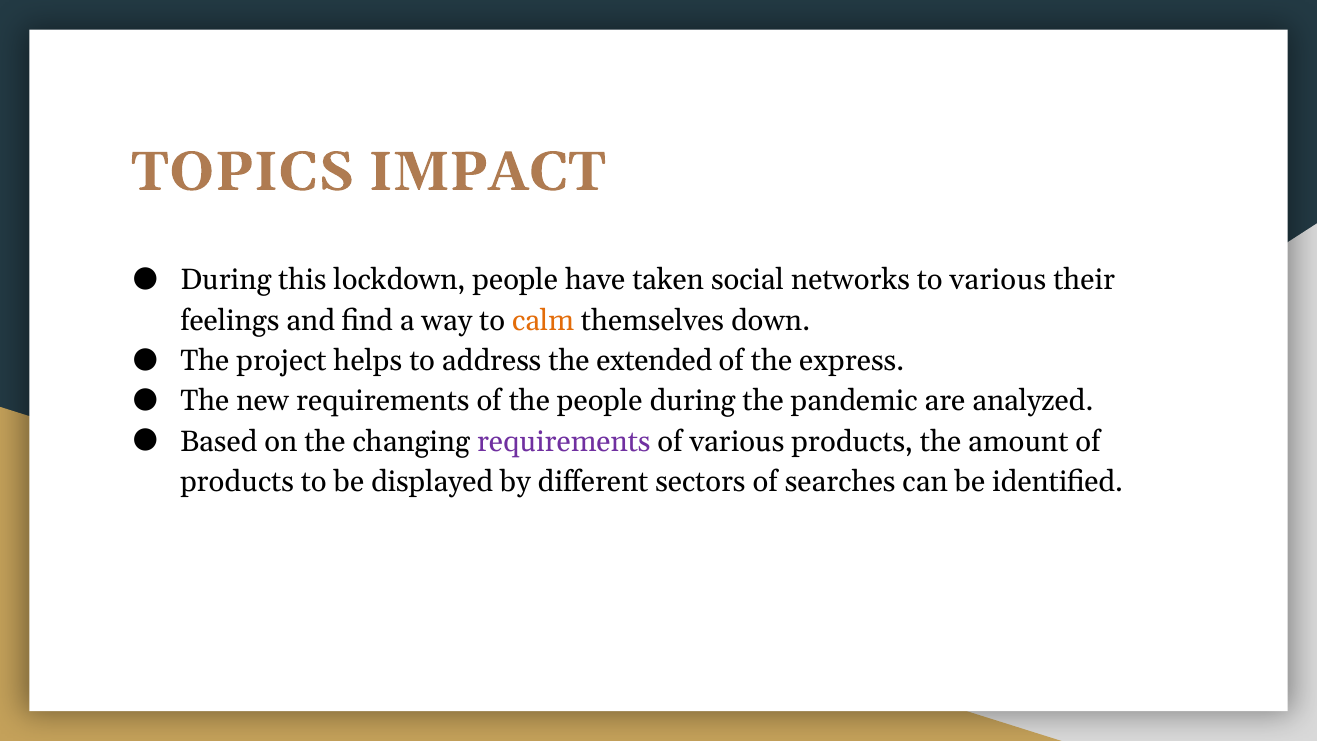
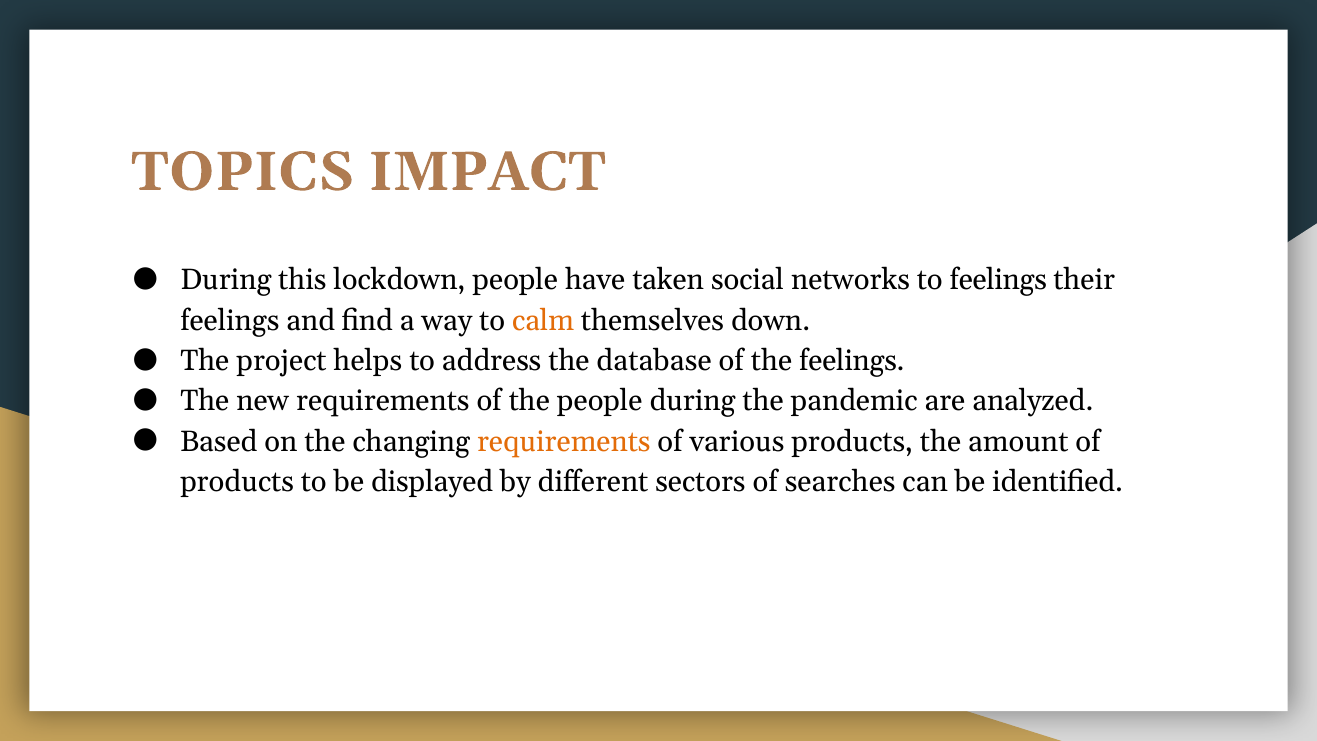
to various: various -> feelings (998, 280)
extended: extended -> database (654, 361)
the express: express -> feelings (852, 361)
requirements colour: purple -> orange (564, 442)
